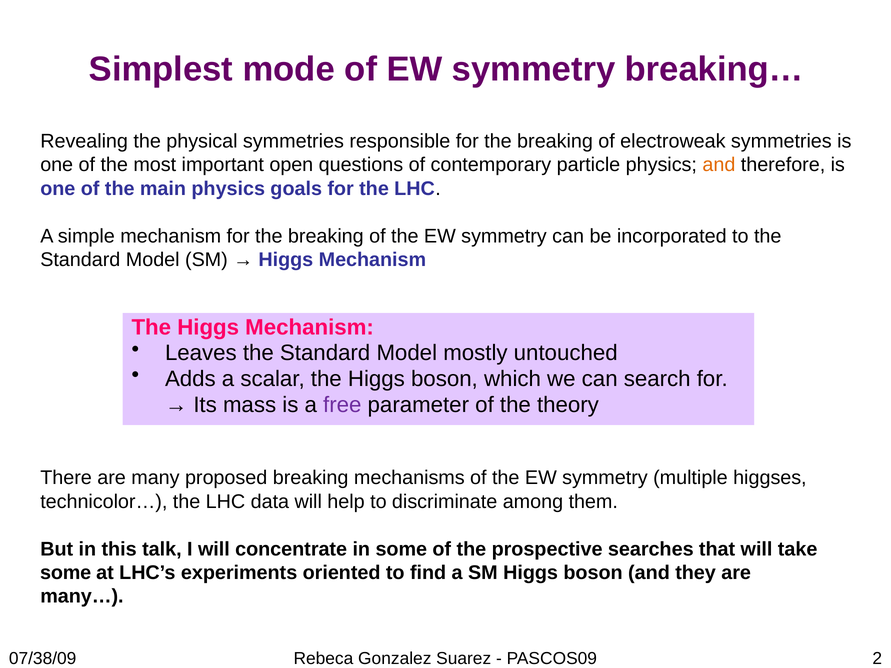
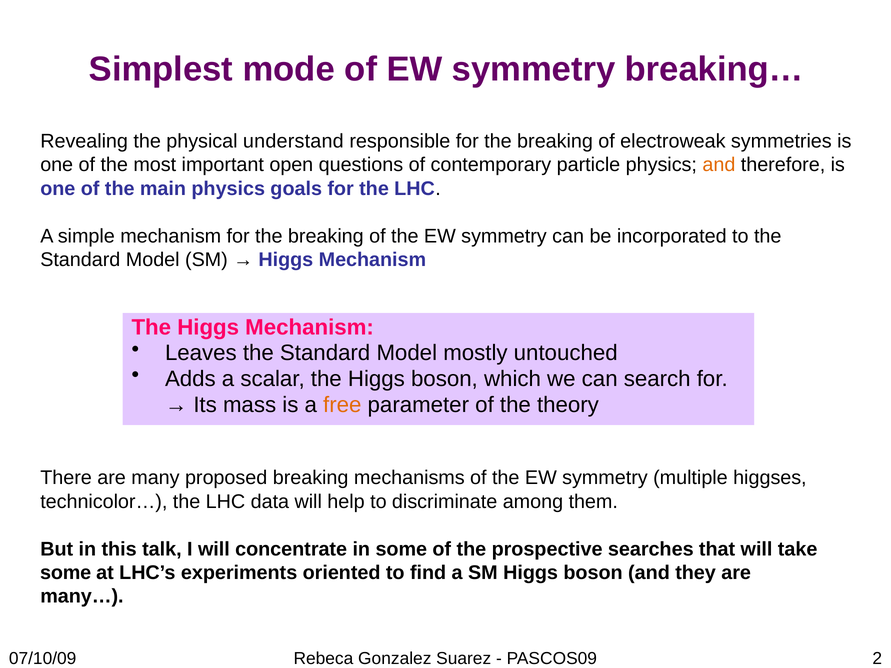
physical symmetries: symmetries -> understand (293, 141)
free colour: purple -> orange (342, 405)
07/38/09: 07/38/09 -> 07/10/09 (43, 659)
